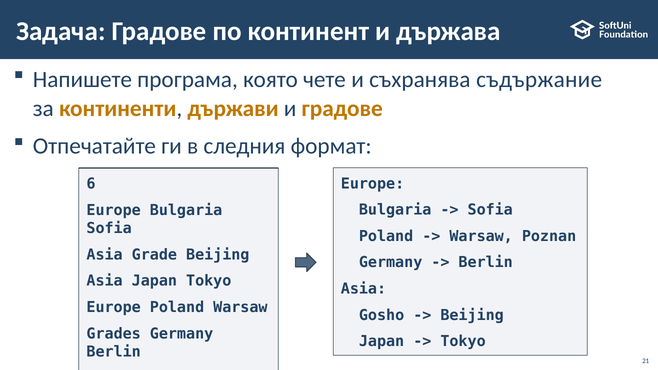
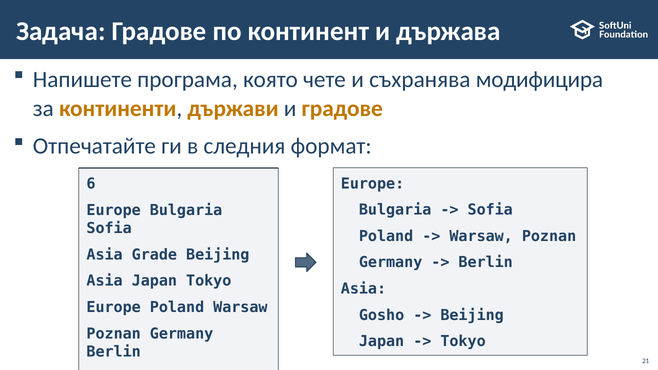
съдържание: съдържание -> модифицира (539, 79)
Grades: Grades -> Poznan (114, 334)
